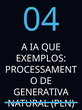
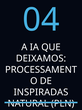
EXEMPLOS: EXEMPLOS -> DEIXAMOS (41, 58)
GENERATIVA: GENERATIVA -> INSPIRADAS (41, 92)
